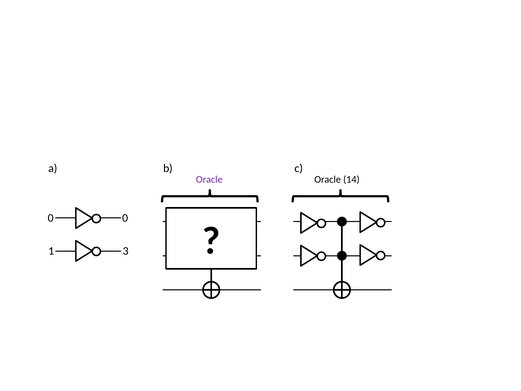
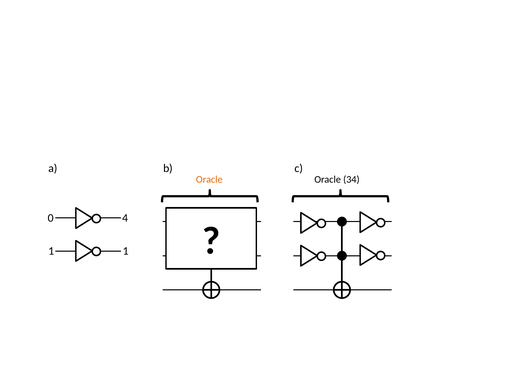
Oracle colour: purple -> orange (209, 179)
14: 14 -> 34 (351, 179)
0 0: 0 -> 4 (125, 218)
1 3: 3 -> 1 (126, 251)
